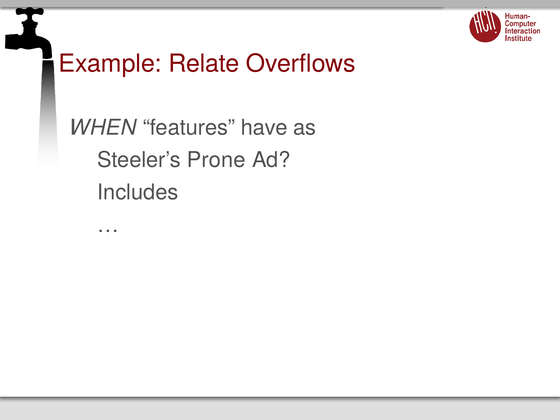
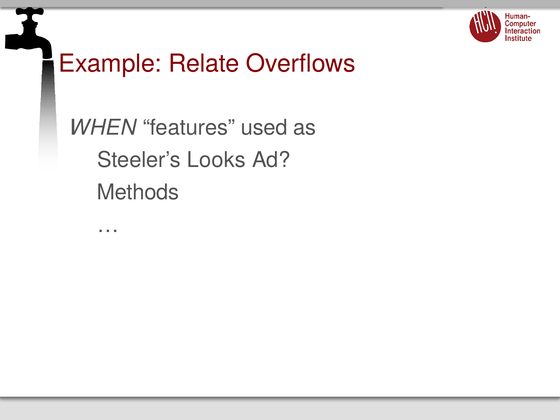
have: have -> used (264, 128)
Prone: Prone -> Looks (216, 160)
Includes: Includes -> Methods (138, 192)
